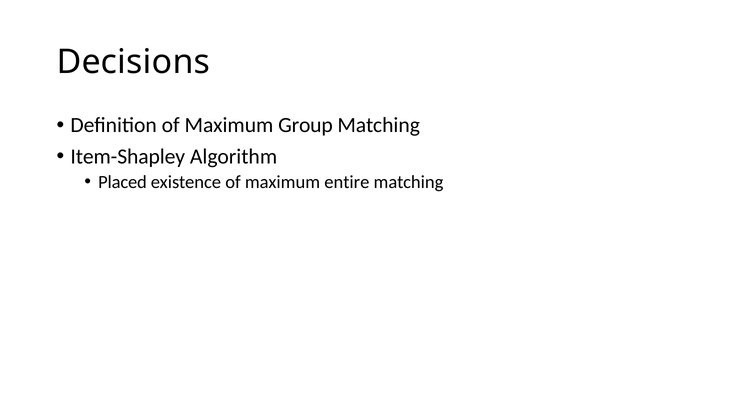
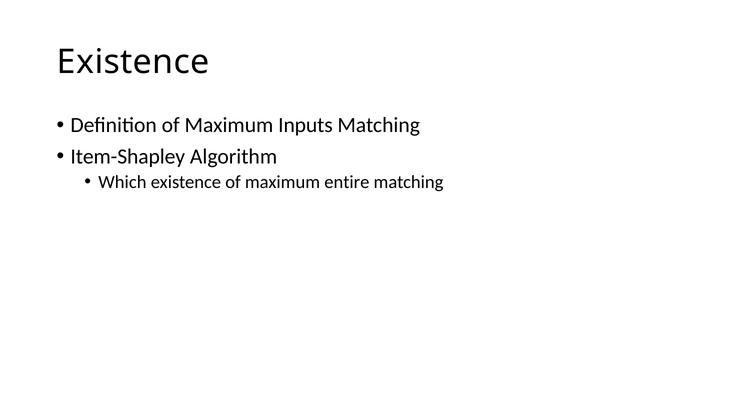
Decisions: Decisions -> Existence (133, 62)
Group: Group -> Inputs (305, 125)
Placed: Placed -> Which (122, 182)
